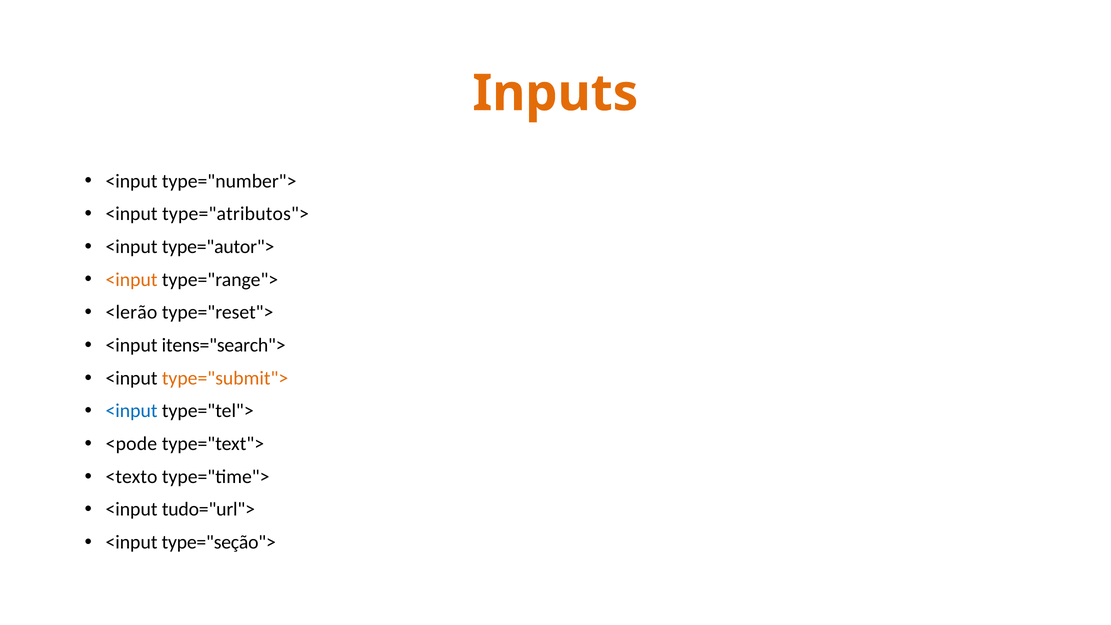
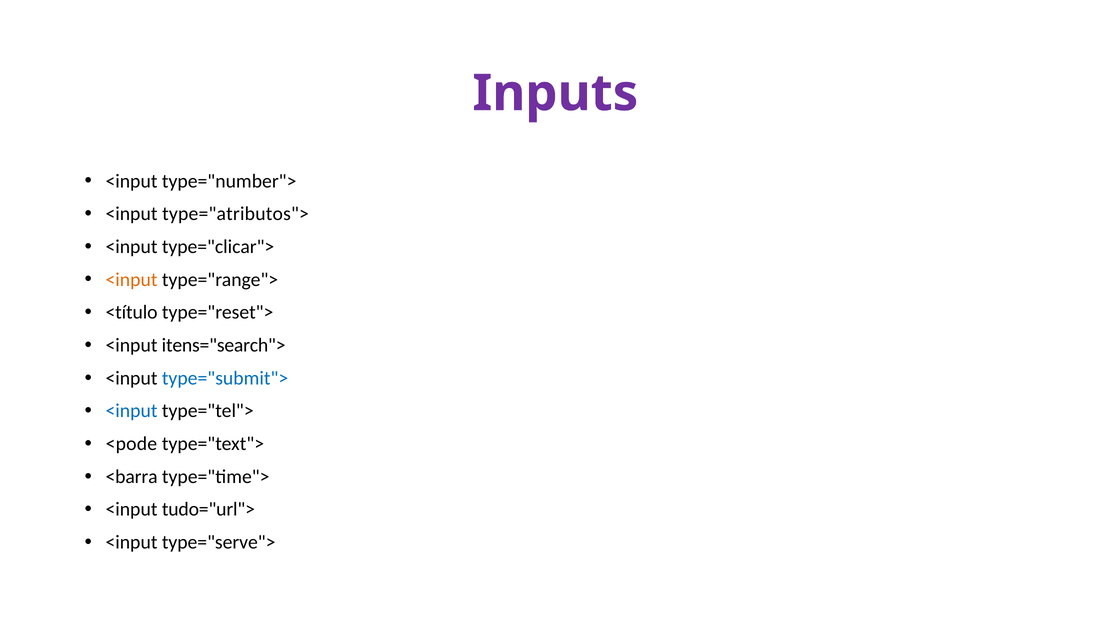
Inputs colour: orange -> purple (555, 93)
type="autor">: type="autor"> -> type="clicar"> (218, 247)
<lerão: <lerão -> <título (132, 312)
type="submit"> colour: orange -> blue (225, 378)
<texto: <texto -> <barra (132, 477)
type="seção">: type="seção"> -> type="serve"> (219, 542)
